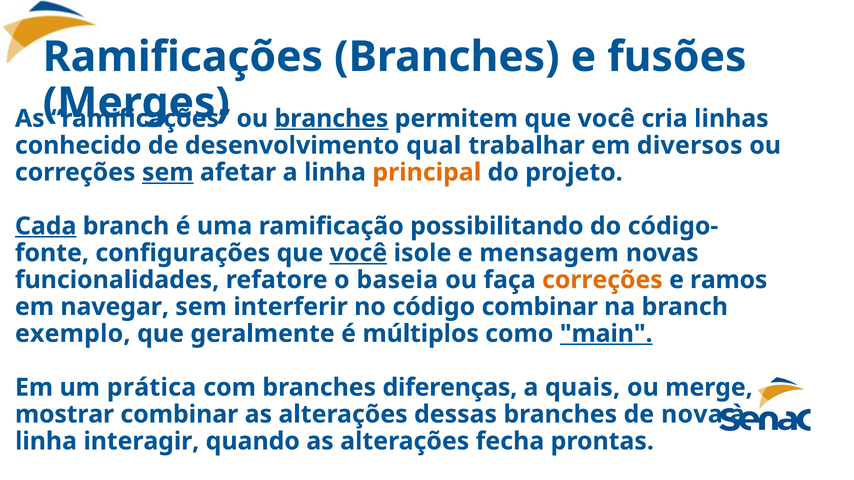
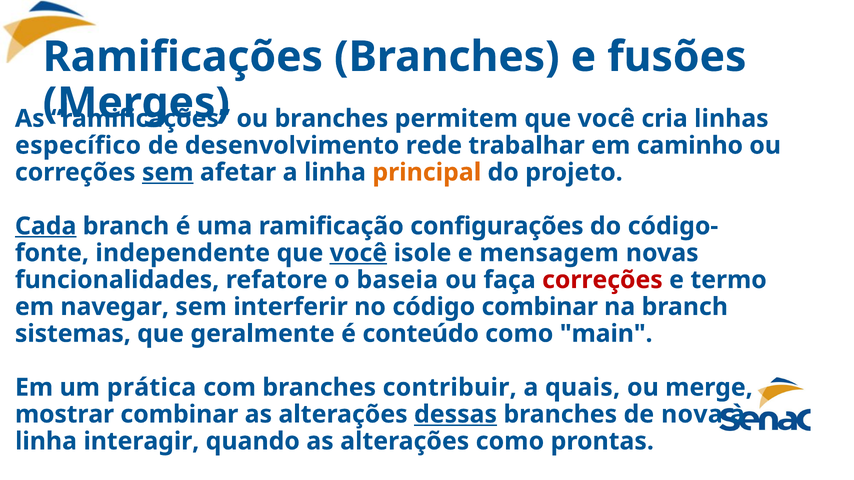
branches underline: present -> none (332, 119)
conhecido: conhecido -> específico (78, 146)
qual: qual -> rede (434, 146)
diversos: diversos -> caminho (690, 146)
possibilitando: possibilitando -> configurações (497, 226)
configurações: configurações -> independente (183, 253)
correções colour: orange -> red (602, 280)
ramos: ramos -> termo (729, 280)
exemplo: exemplo -> sistemas (73, 334)
múltiplos: múltiplos -> conteúdo (421, 334)
main underline: present -> none (606, 334)
diferenças: diferenças -> contribuir (450, 388)
dessas underline: none -> present (456, 415)
alterações fecha: fecha -> como (510, 442)
